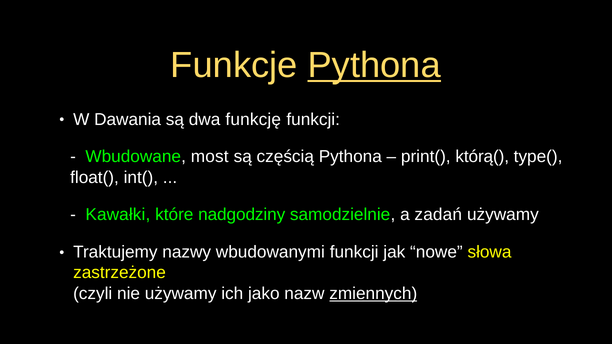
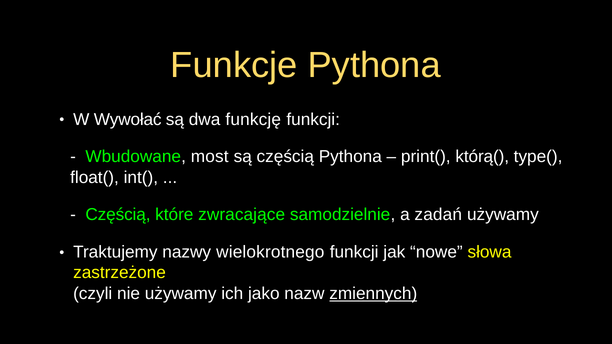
Pythona underline: present -> none (374, 65)
Dawania: Dawania -> Wywołać (128, 119)
Kawałki: Kawałki -> Częścią (118, 215)
nadgodziny: nadgodziny -> zwracające (242, 215)
wbudowanymi: wbudowanymi -> wielokrotnego (270, 252)
